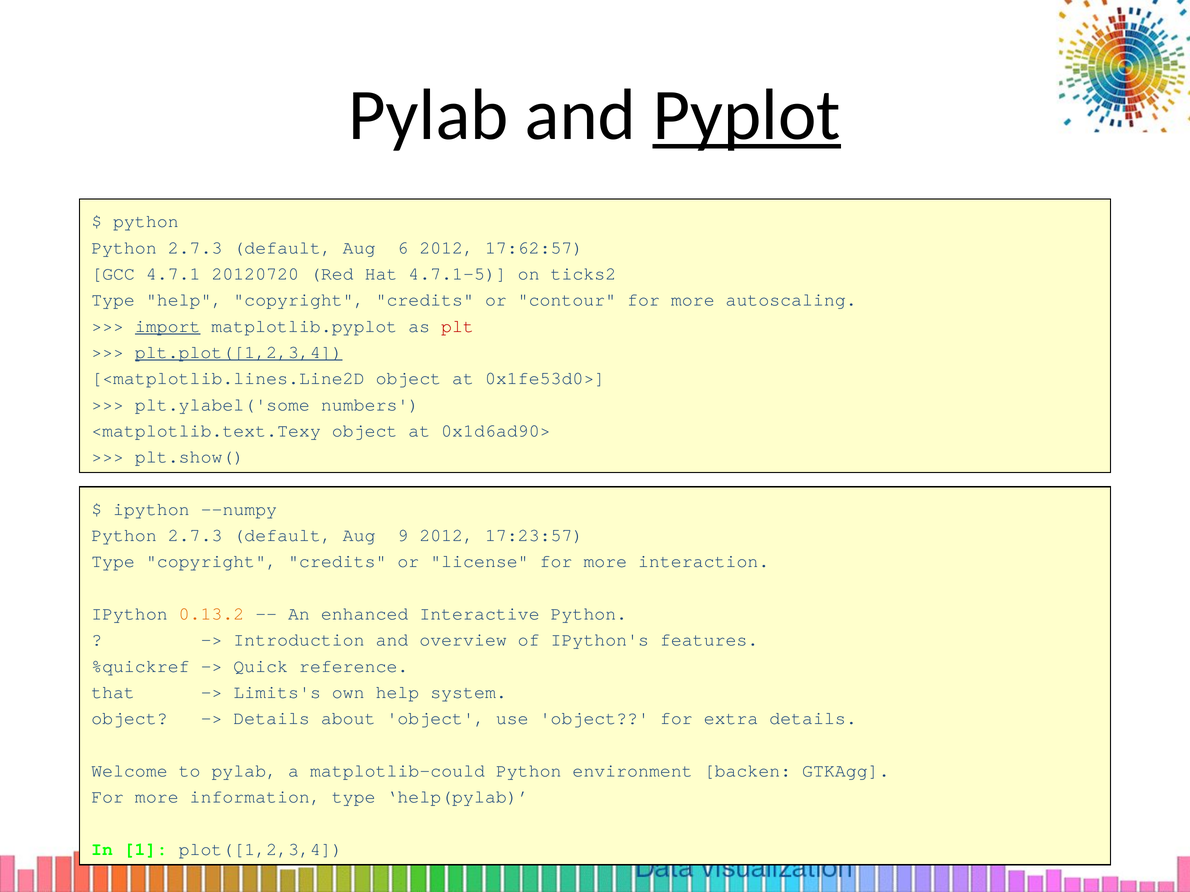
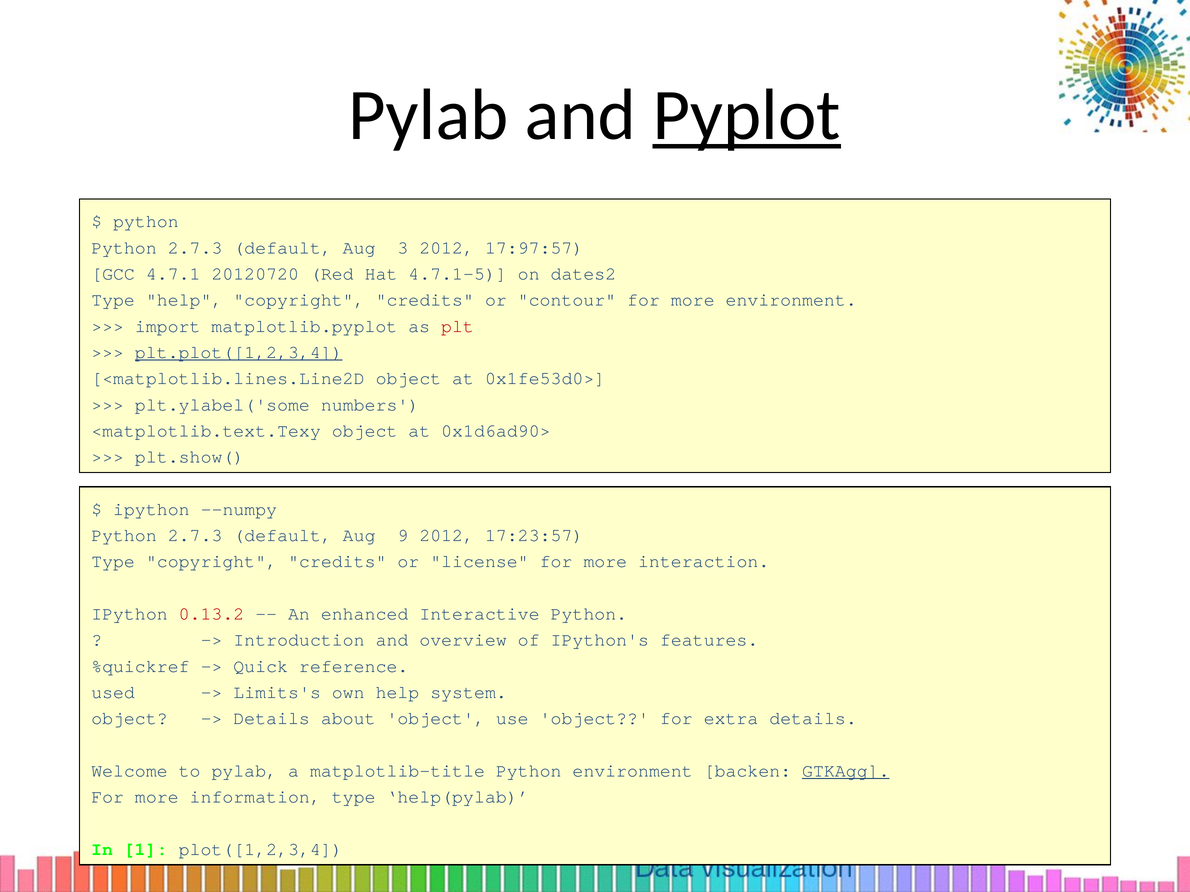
6: 6 -> 3 (403, 248)
17:62:57: 17:62:57 -> 17:97:57 (534, 248)
ticks2: ticks2 -> dates2 (583, 274)
more autoscaling: autoscaling -> environment (791, 300)
import underline: present -> none (168, 326)
0.13.2 colour: orange -> red (211, 614)
that: that -> used (113, 693)
matplotlib-could: matplotlib-could -> matplotlib-title (398, 771)
GTKAgg underline: none -> present (846, 771)
